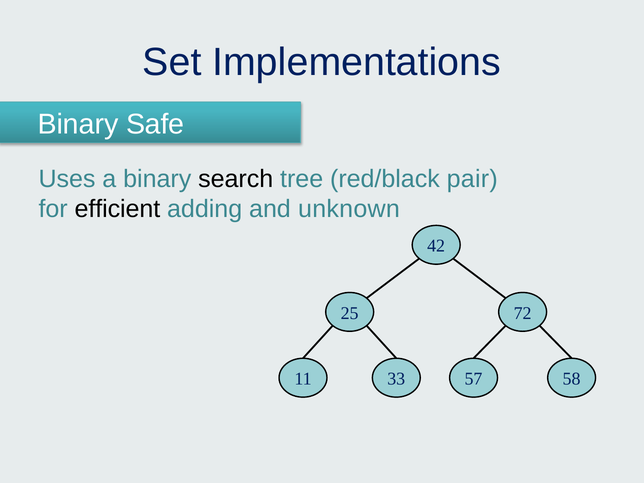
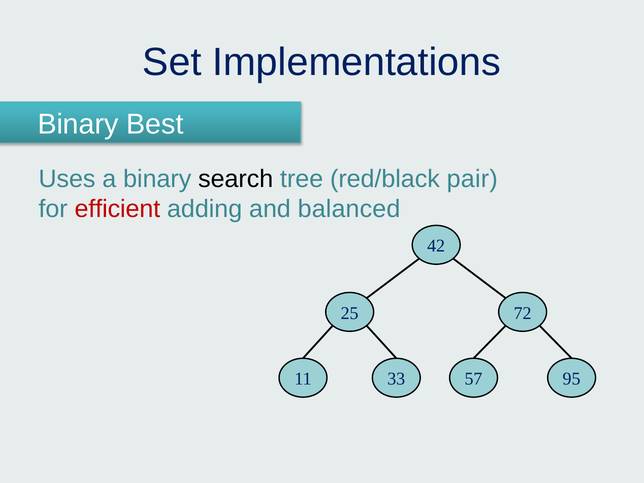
Safe: Safe -> Best (155, 124)
efficient colour: black -> red (117, 209)
unknown: unknown -> balanced (349, 209)
58: 58 -> 95 (572, 379)
